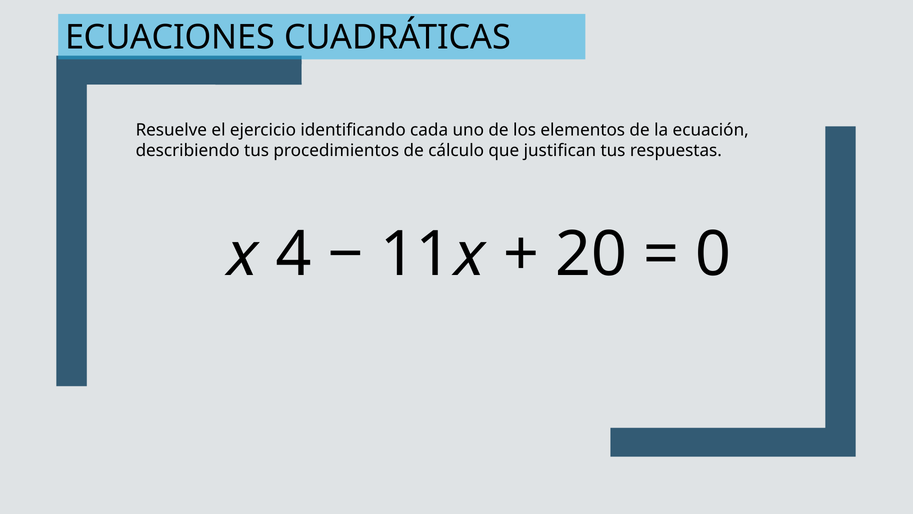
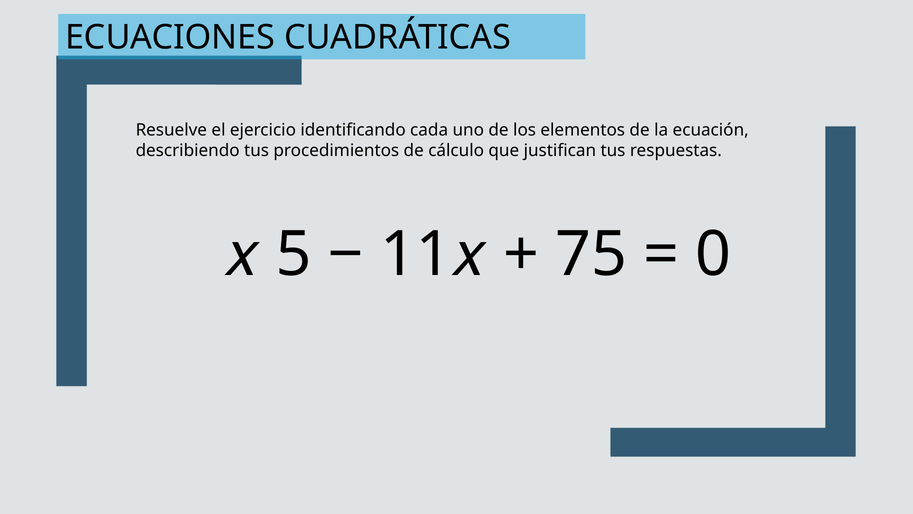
4: 4 -> 5 (294, 254)
20: 20 -> 75 (591, 254)
